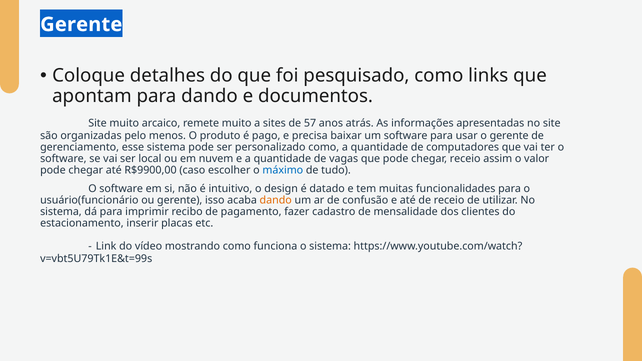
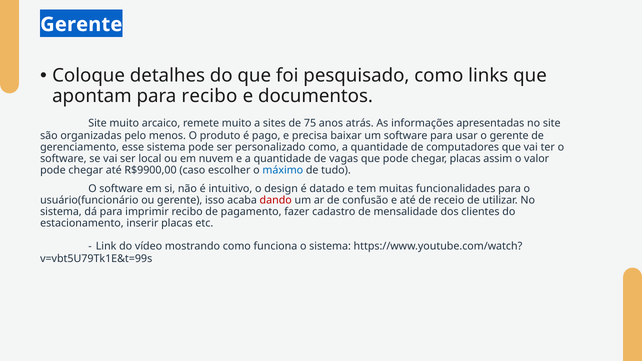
para dando: dando -> recibo (209, 96)
57: 57 -> 75 (310, 123)
chegar receio: receio -> placas (465, 159)
dando colour: orange -> red (276, 200)
